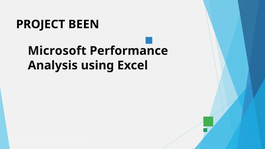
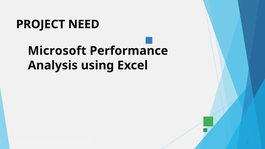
BEEN: BEEN -> NEED (84, 24)
